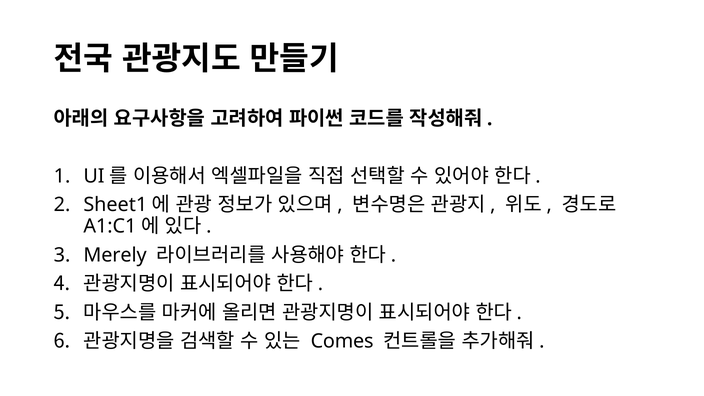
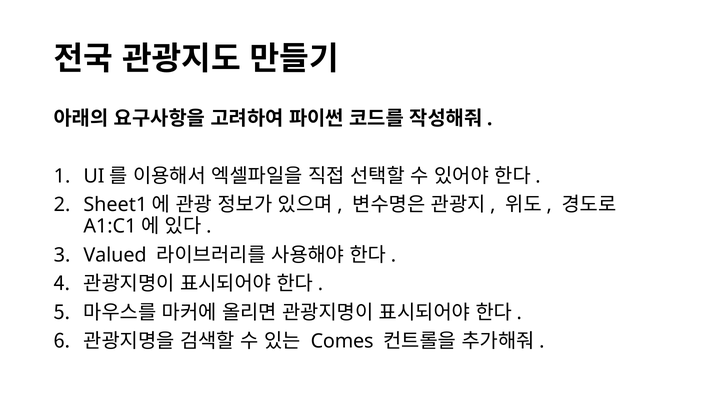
Merely: Merely -> Valued (115, 255)
